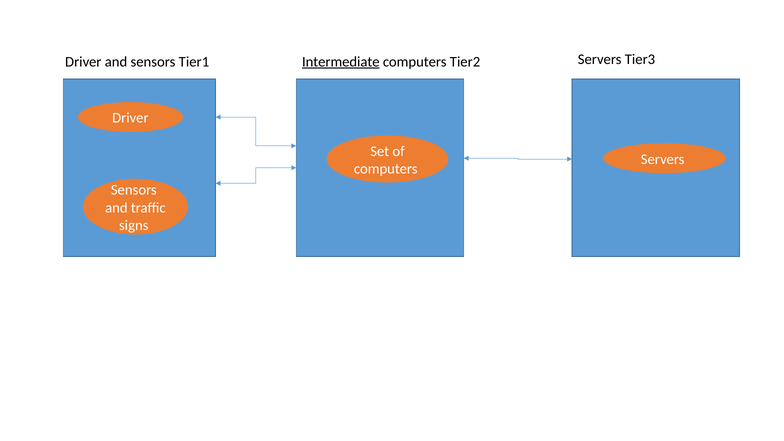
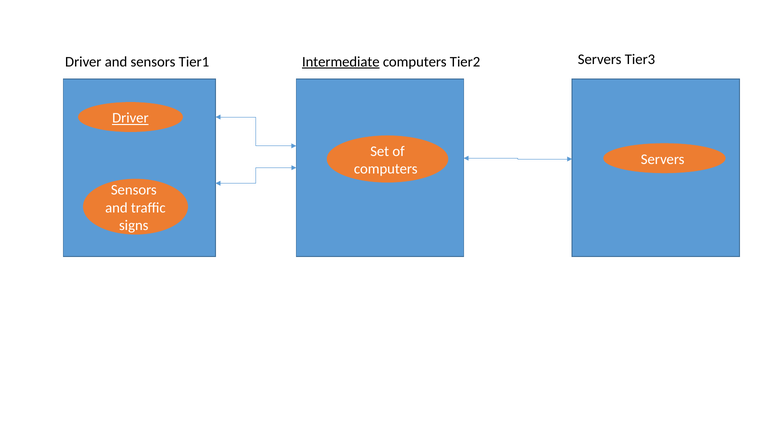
Driver underline: none -> present (130, 118)
